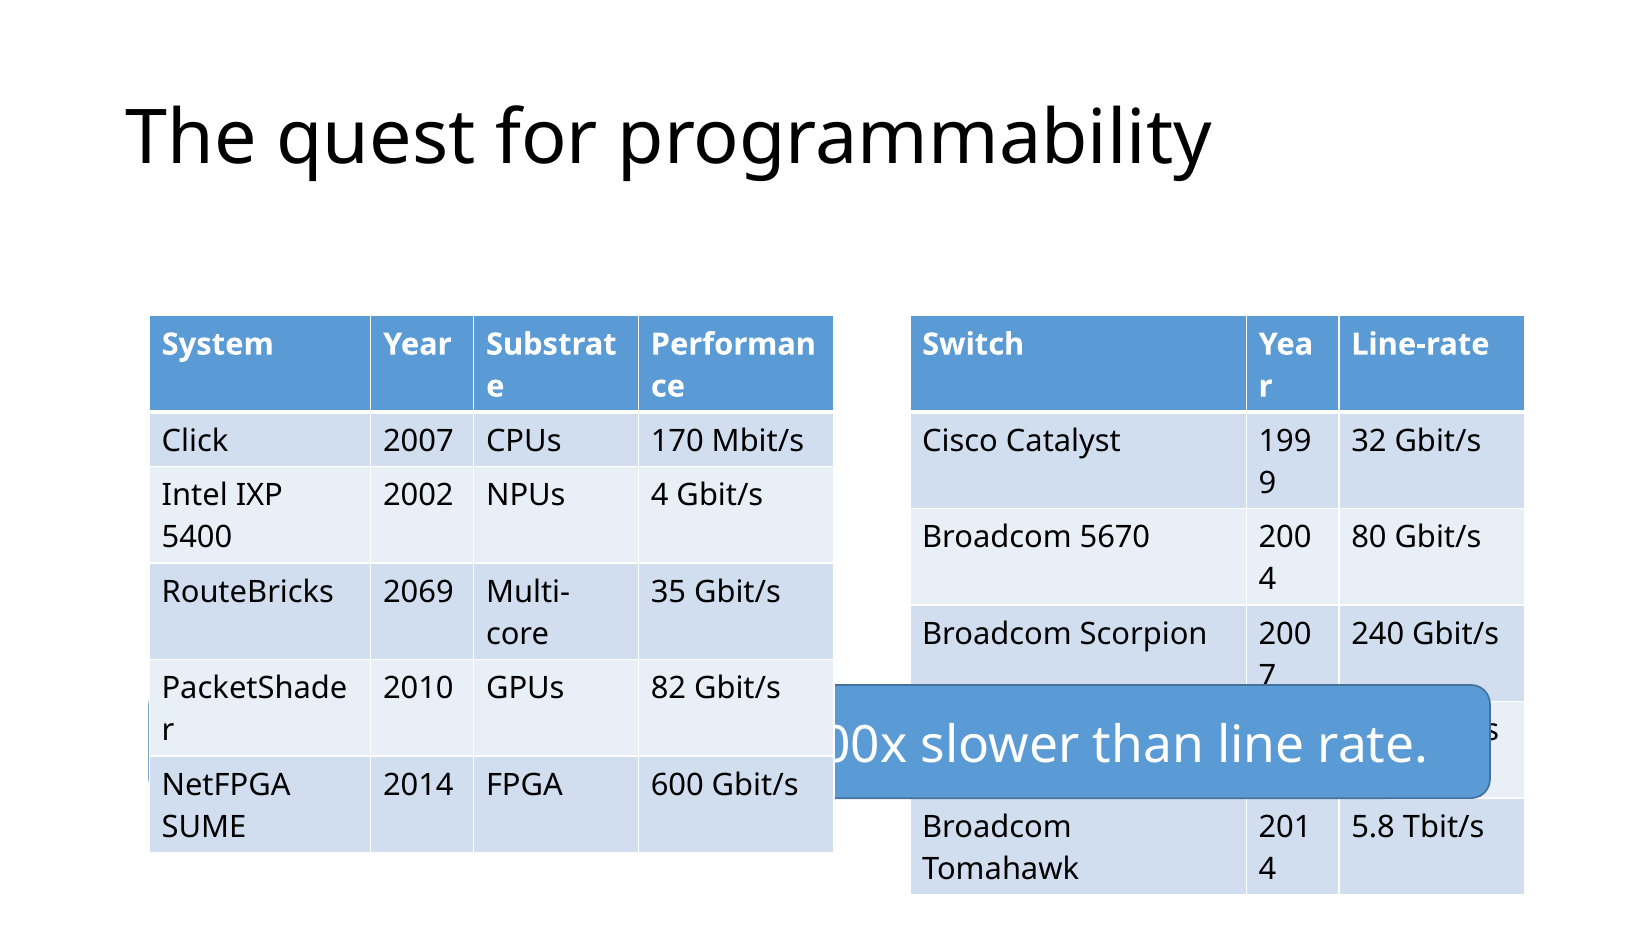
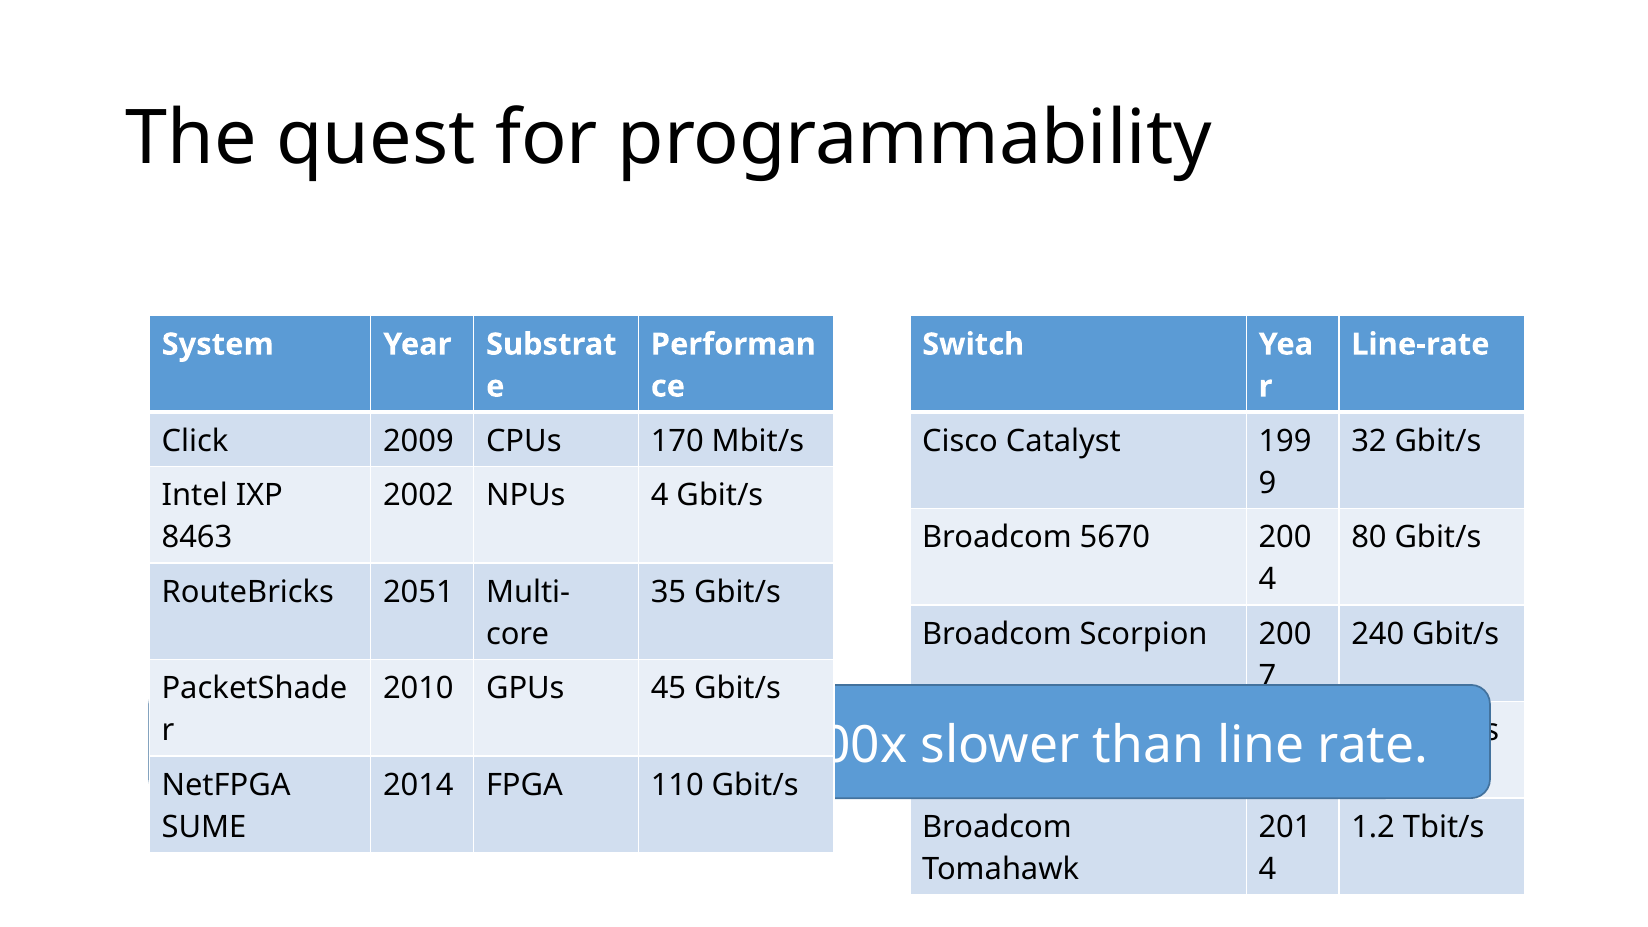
2007: 2007 -> 2009 (418, 441)
5400: 5400 -> 8463 (197, 537)
2069: 2069 -> 2051 (418, 592)
82: 82 -> 45 (668, 688)
600: 600 -> 110 (677, 785)
5.8: 5.8 -> 1.2 (1373, 827)
